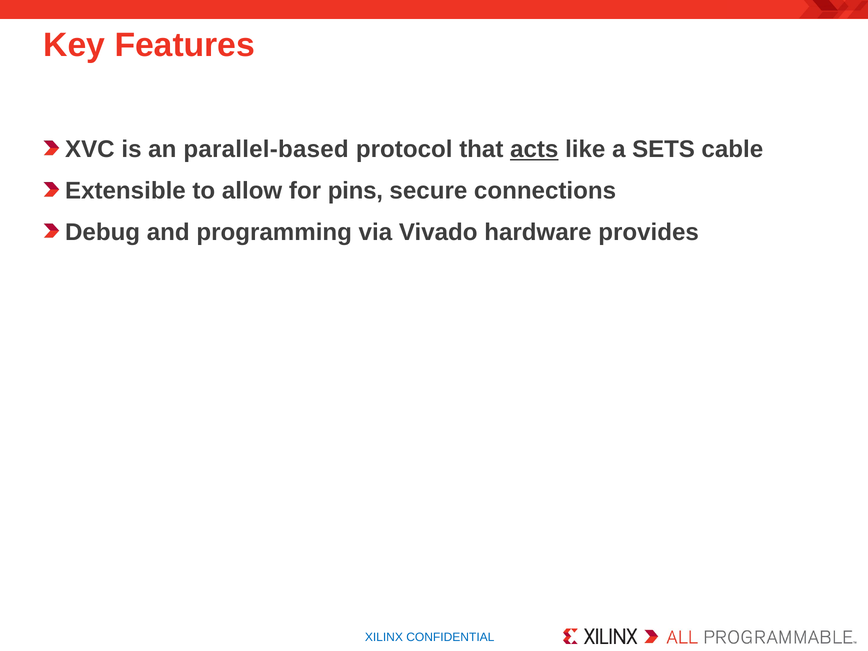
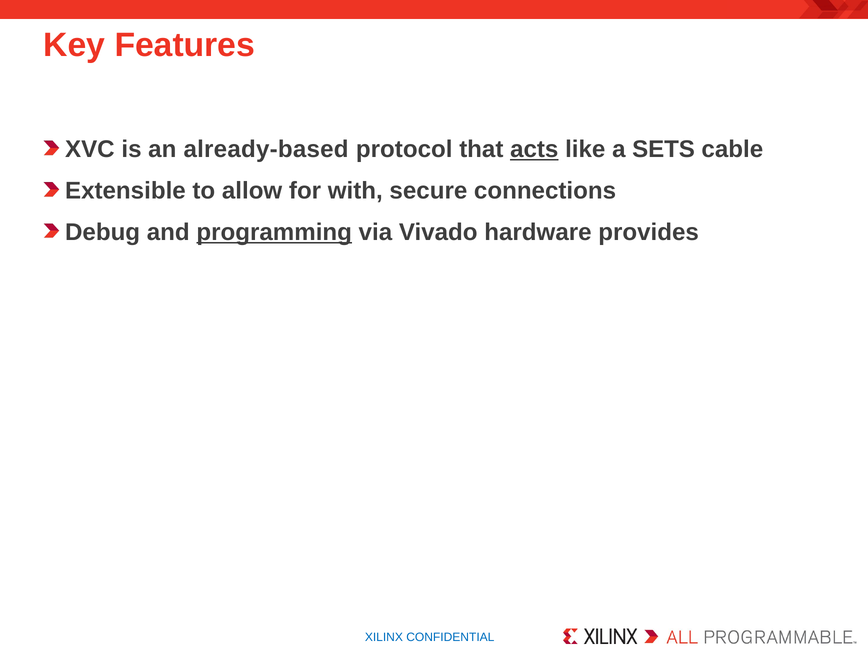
parallel-based: parallel-based -> already-based (266, 149)
pins: pins -> with (355, 191)
programming underline: none -> present (274, 232)
